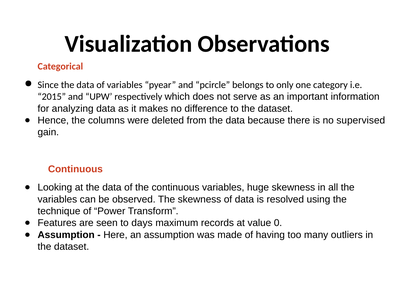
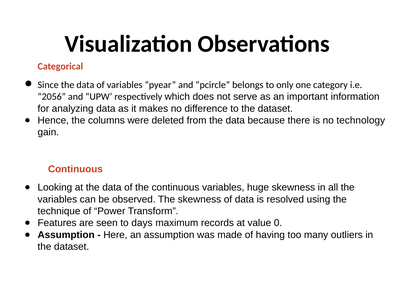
2015: 2015 -> 2056 (52, 97)
supervised: supervised -> technology (361, 120)
